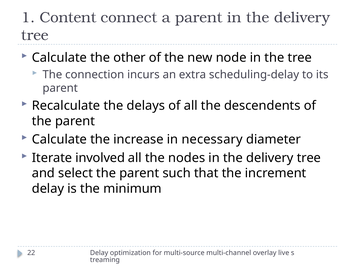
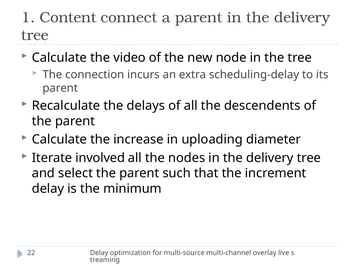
other: other -> video (130, 58)
necessary: necessary -> uploading (212, 140)
